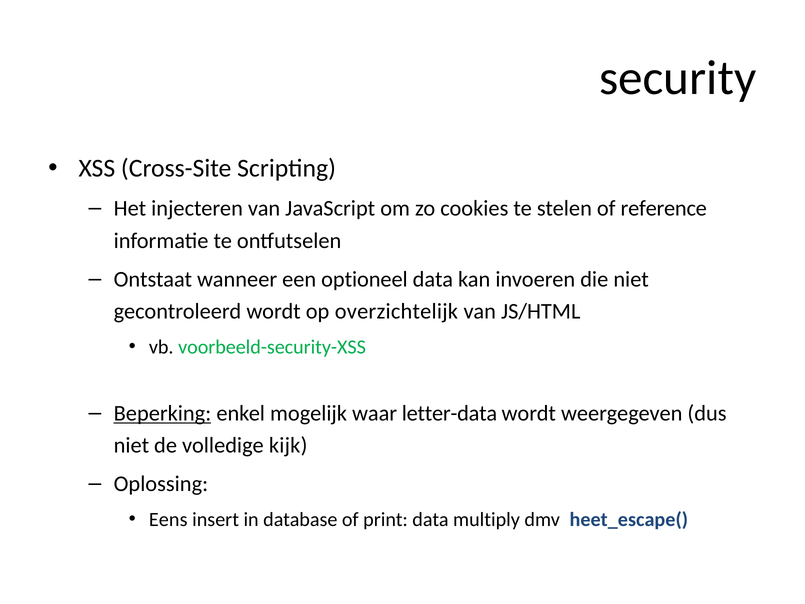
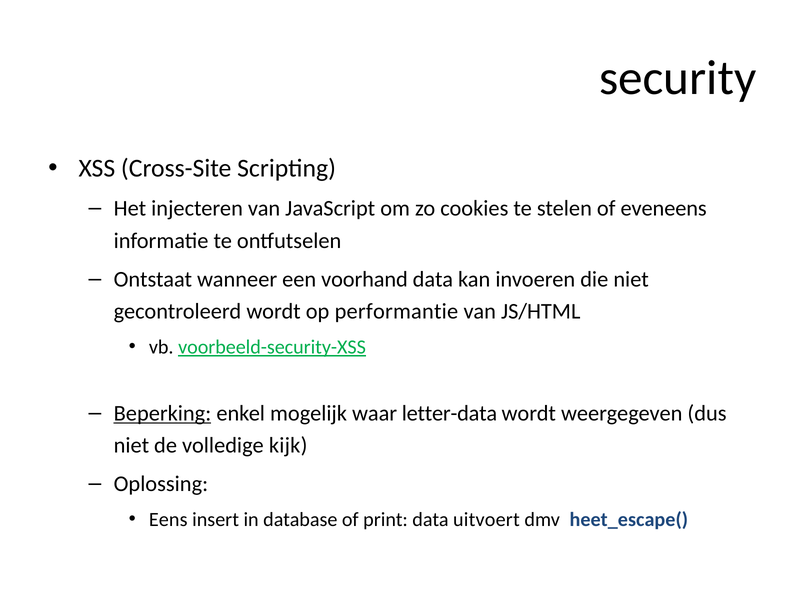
reference: reference -> eveneens (664, 209)
optioneel: optioneel -> voorhand (364, 279)
overzichtelijk: overzichtelijk -> performantie (396, 311)
voorbeeld-security-XSS underline: none -> present (272, 347)
multiply: multiply -> uitvoert (486, 519)
